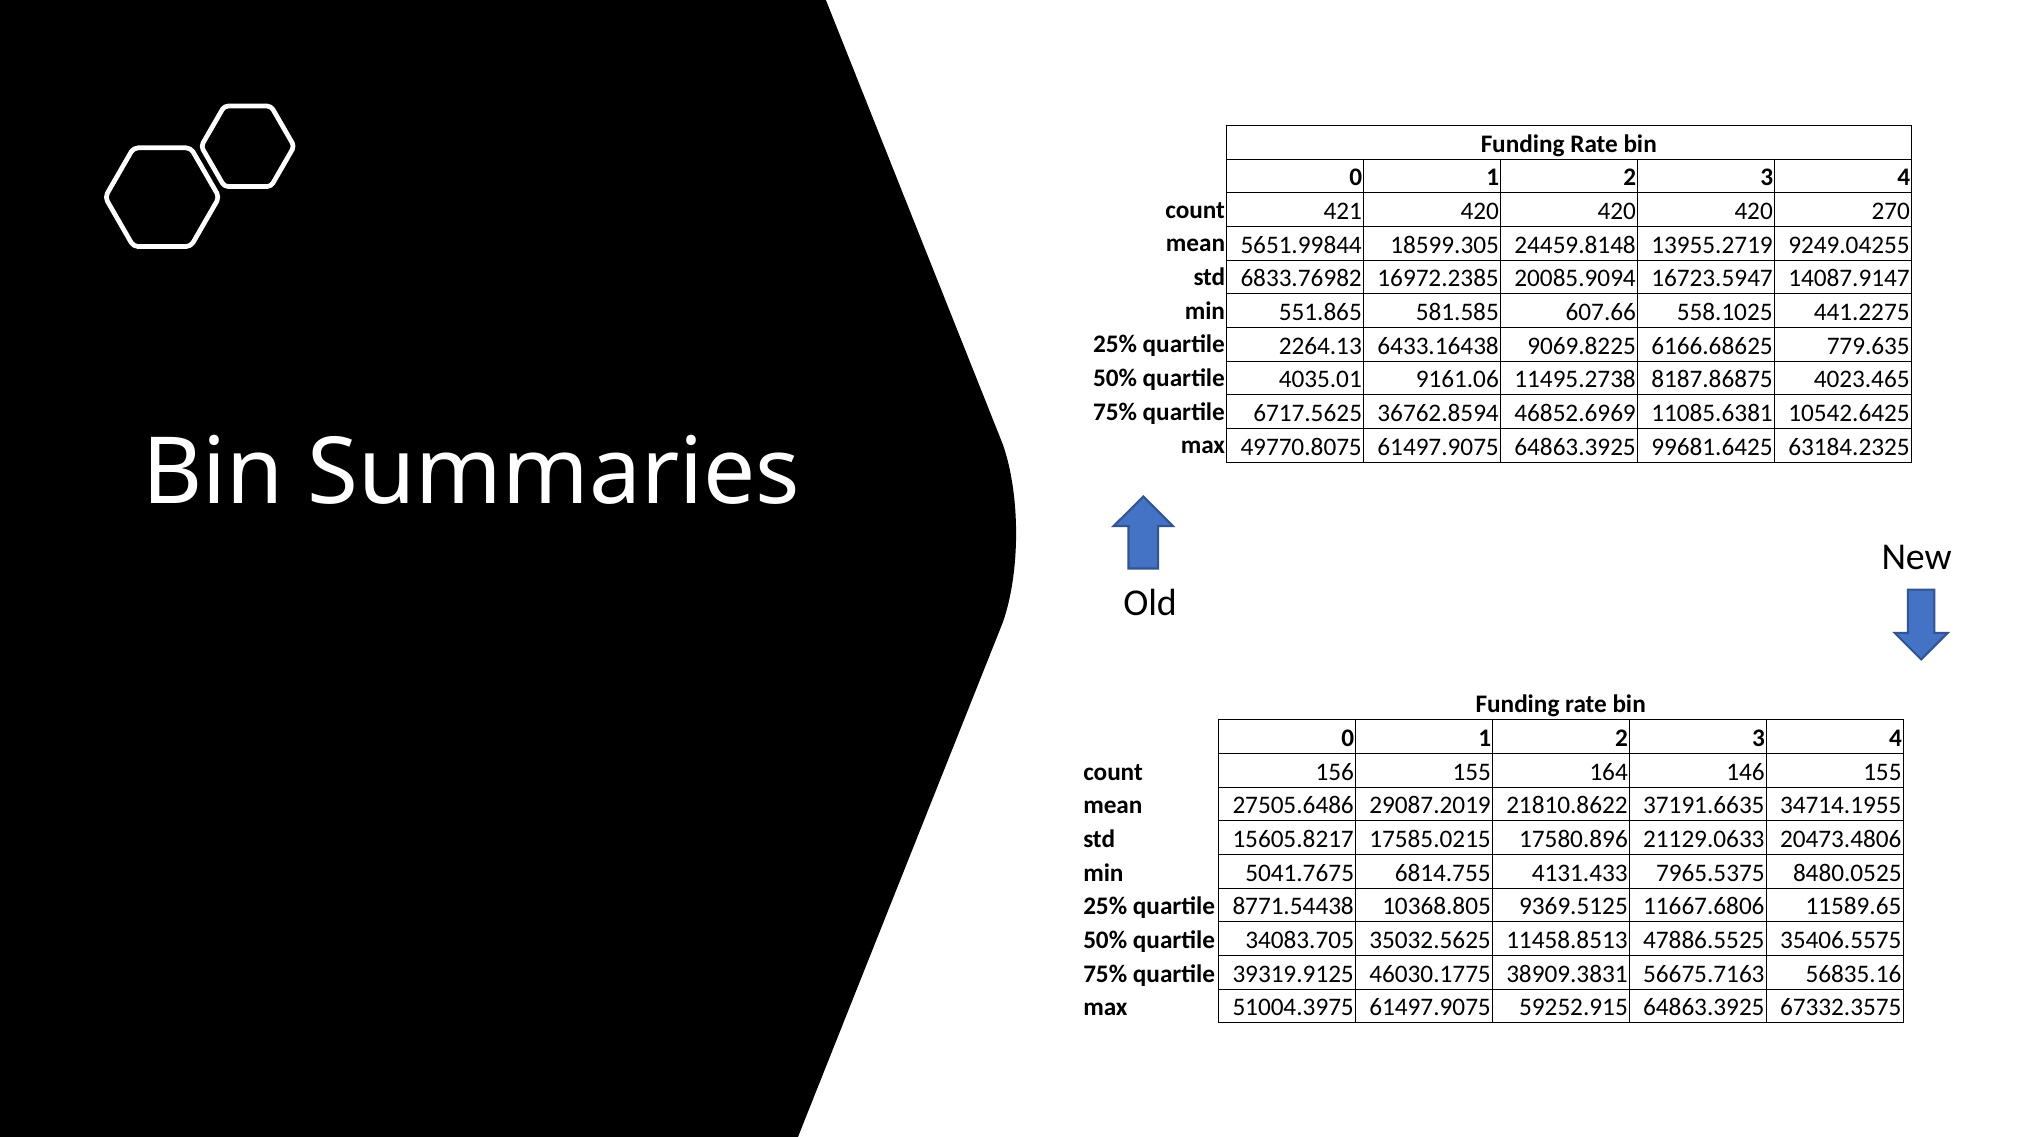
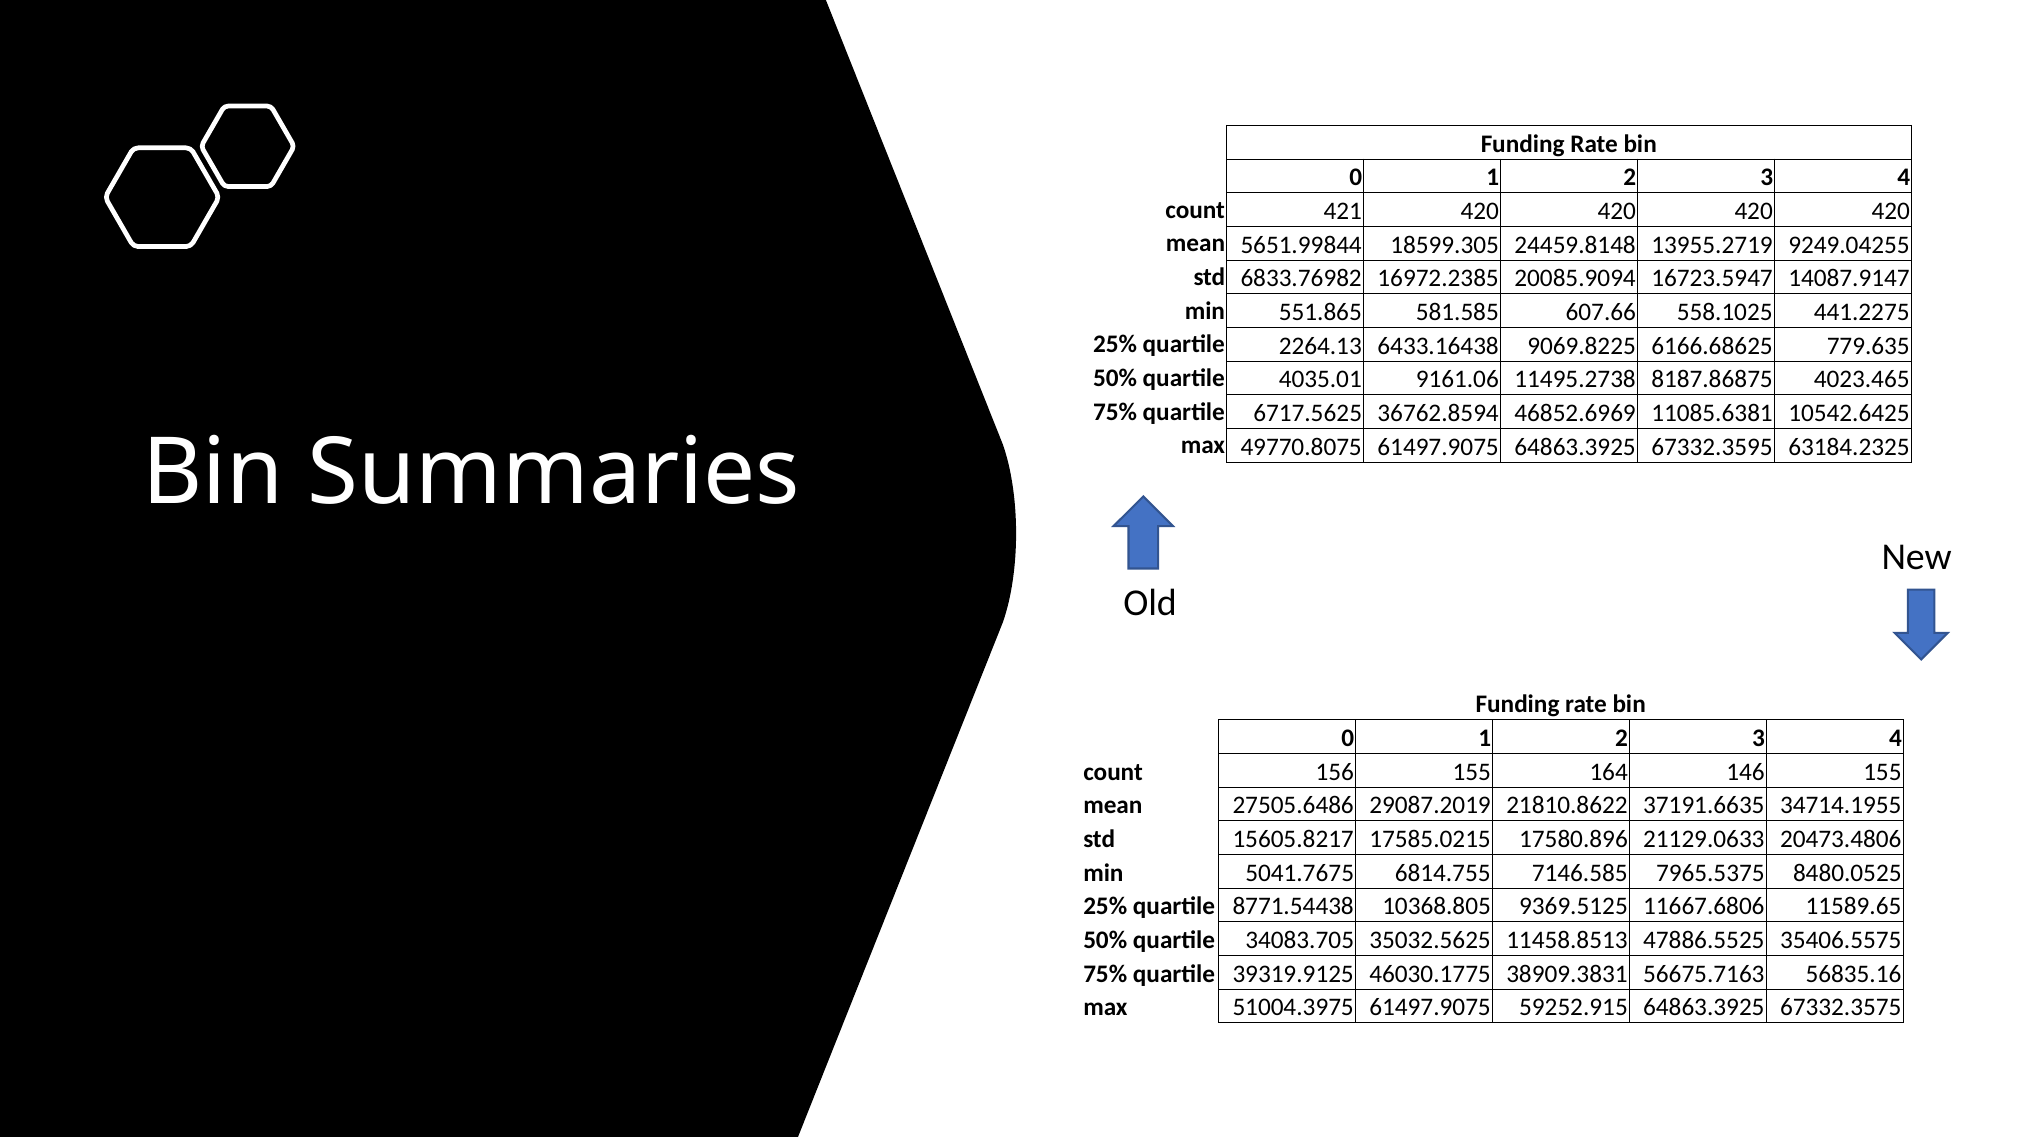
420 420 420 270: 270 -> 420 (1891, 211)
99681.6425: 99681.6425 -> 67332.3595 (1712, 447)
4131.433: 4131.433 -> 7146.585 (1580, 873)
